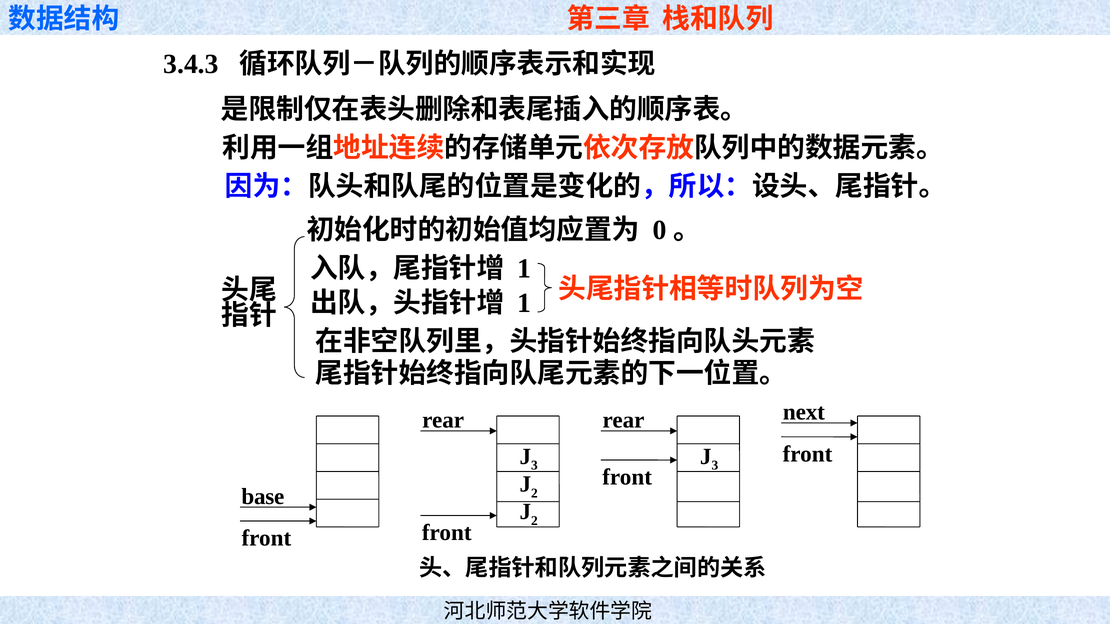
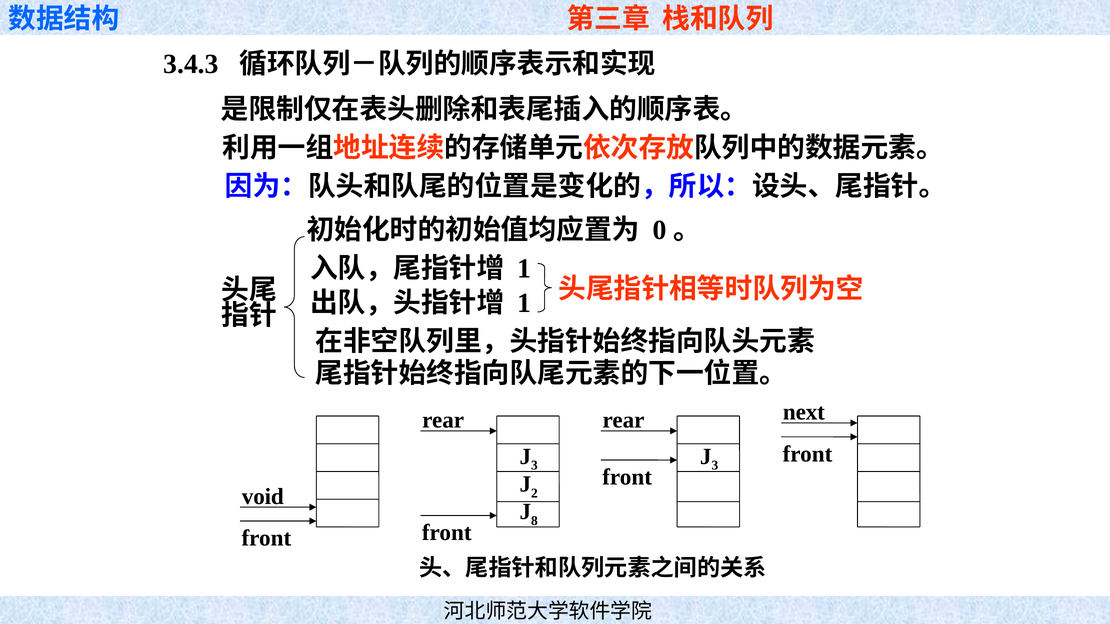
base: base -> void (263, 497)
2: 2 -> 8 (534, 521)
